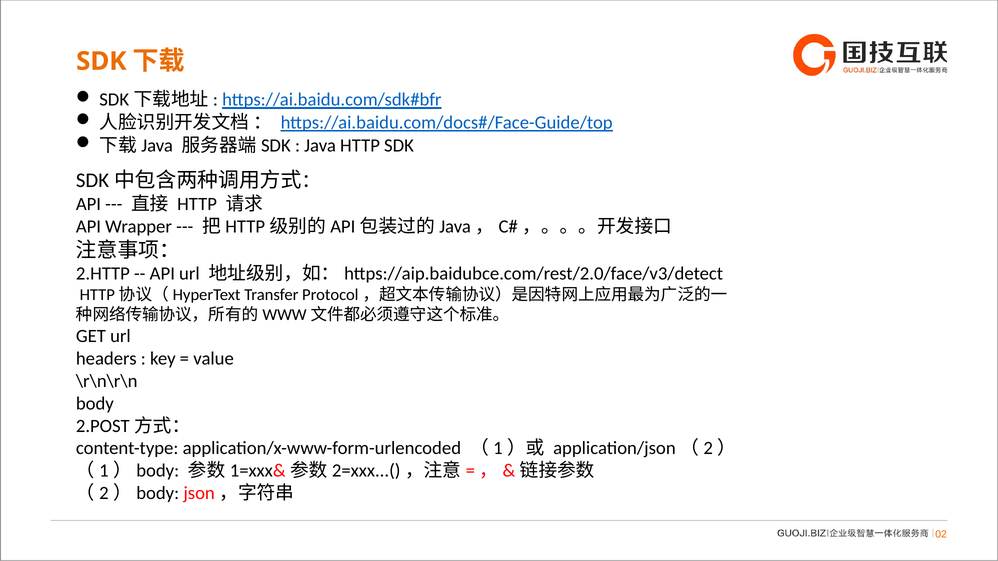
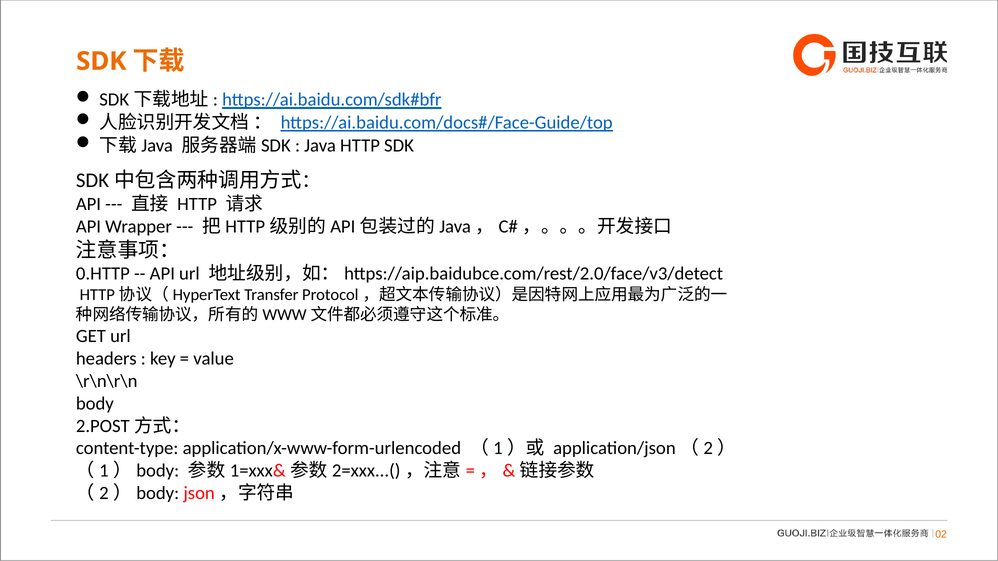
2.HTTP: 2.HTTP -> 0.HTTP (103, 274)
